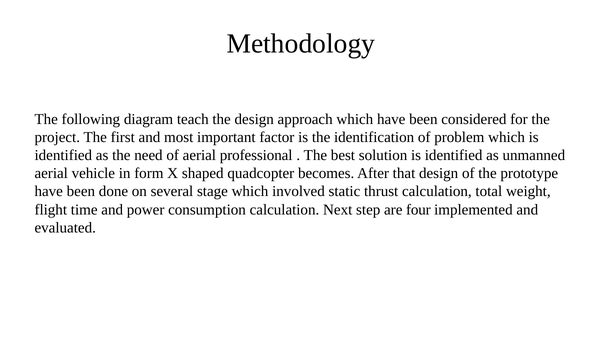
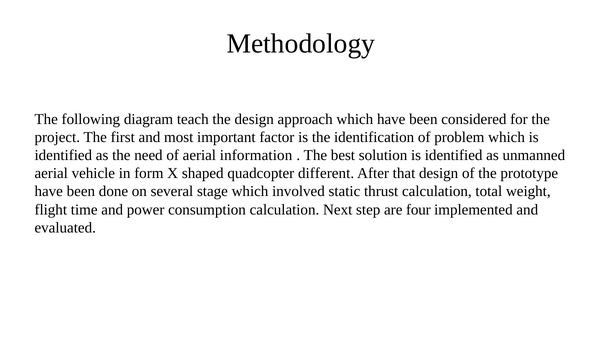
professional: professional -> information (256, 155)
becomes: becomes -> different (326, 173)
